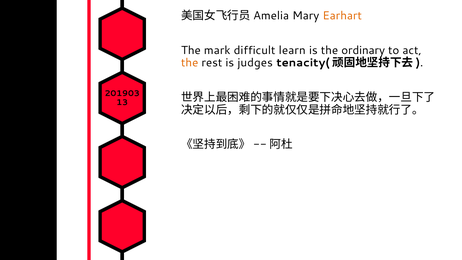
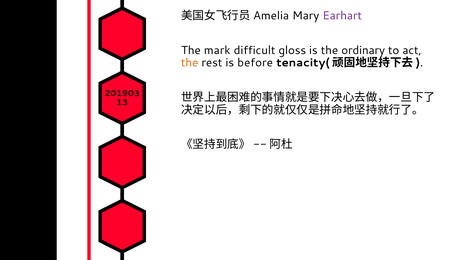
Earhart colour: orange -> purple (342, 16)
learn: learn -> gloss (292, 50)
judges: judges -> before (255, 63)
